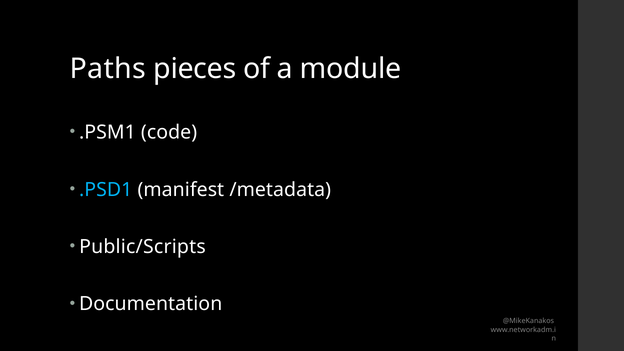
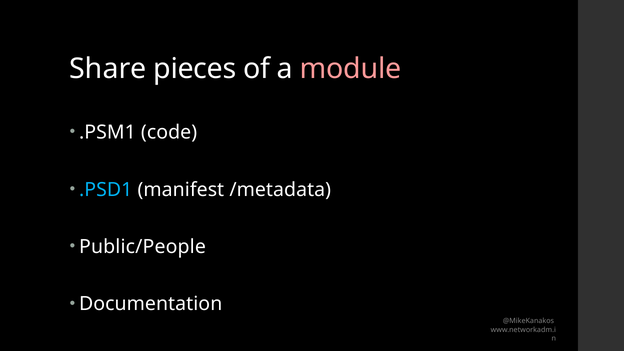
Paths: Paths -> Share (108, 69)
module colour: white -> pink (351, 69)
Public/Scripts: Public/Scripts -> Public/People (142, 247)
